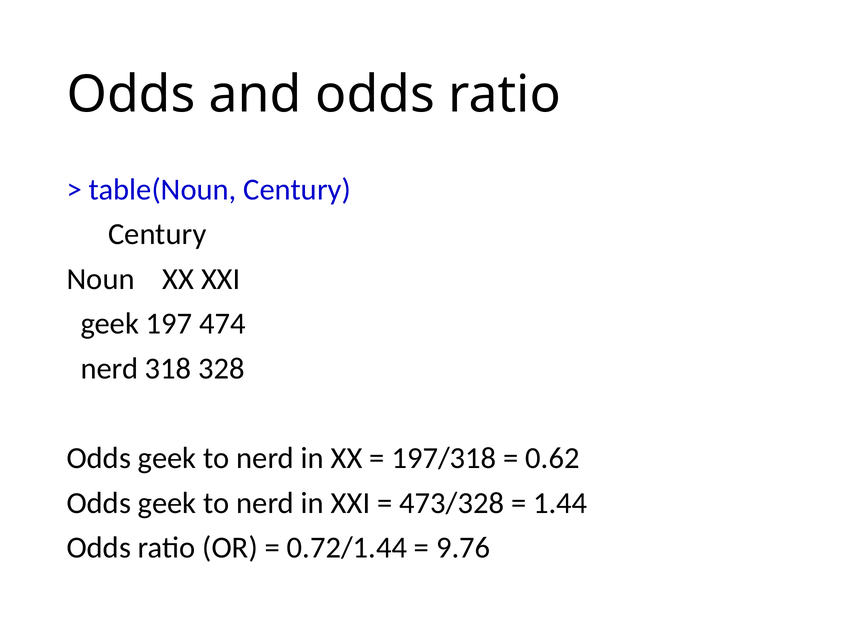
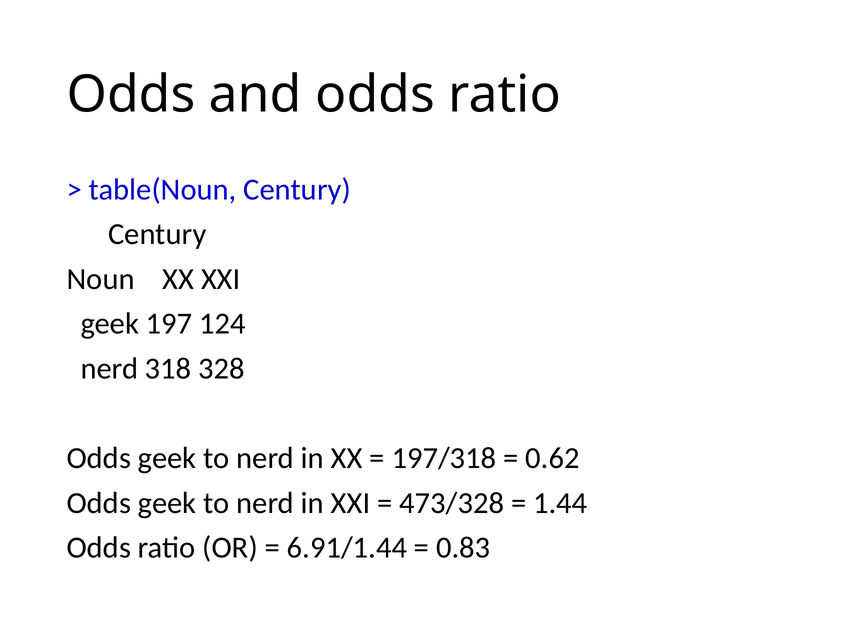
474: 474 -> 124 (222, 324)
0.72/1.44: 0.72/1.44 -> 6.91/1.44 (347, 548)
9.76: 9.76 -> 0.83 (463, 548)
